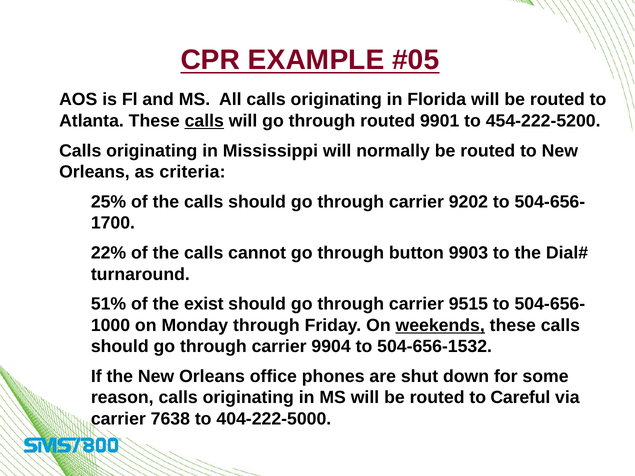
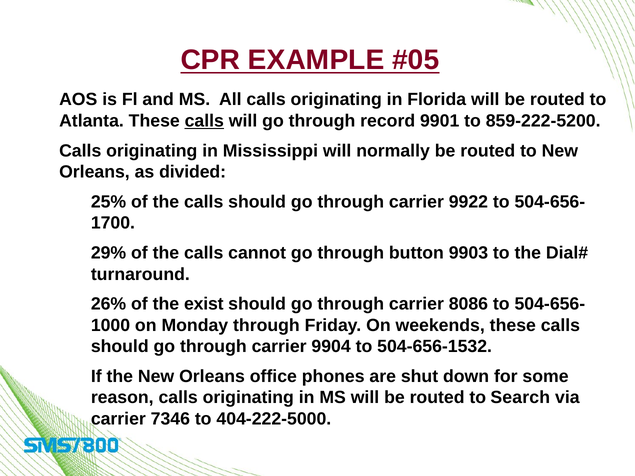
through routed: routed -> record (388, 121)
454-222-5200: 454-222-5200 -> 859-222-5200 (543, 121)
criteria: criteria -> divided (193, 172)
9202: 9202 -> 9922 (468, 202)
22%: 22% -> 29% (109, 253)
51%: 51% -> 26% (109, 304)
9515: 9515 -> 8086 (468, 304)
weekends underline: present -> none (440, 326)
Careful: Careful -> Search (520, 398)
7638: 7638 -> 7346 (170, 419)
